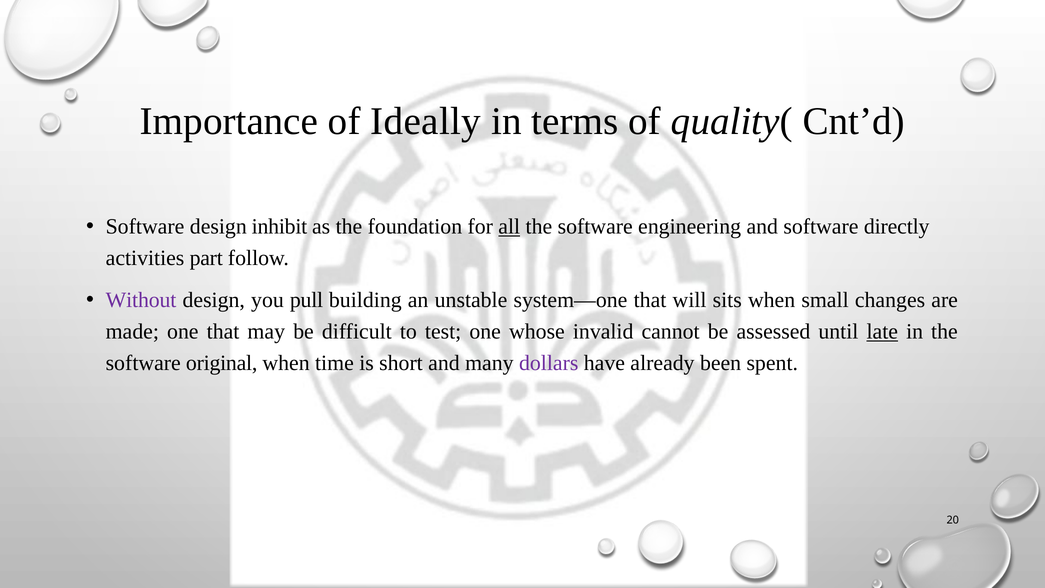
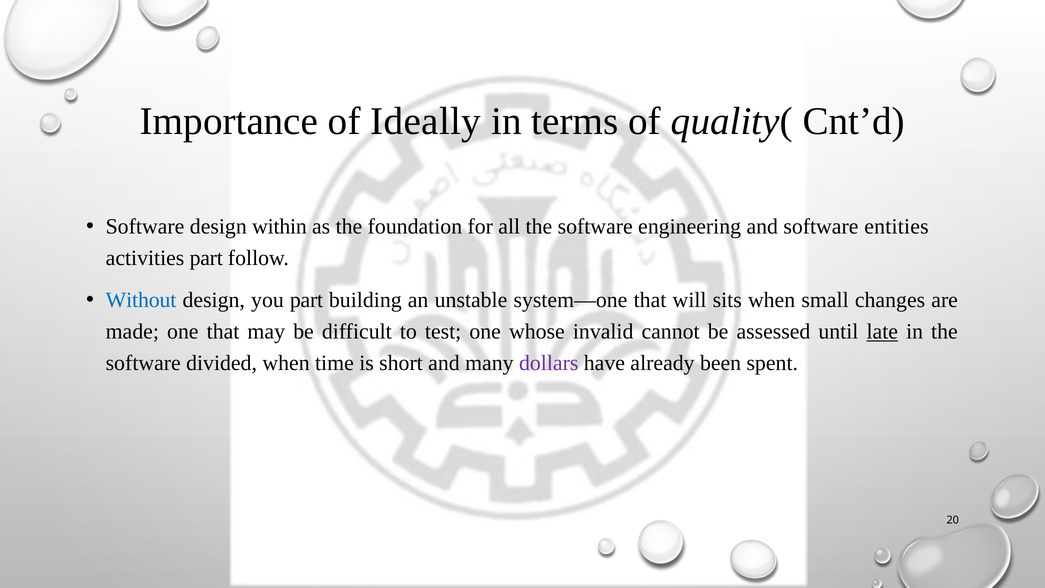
inhibit: inhibit -> within (279, 227)
all underline: present -> none (509, 227)
directly: directly -> entities (897, 227)
Without colour: purple -> blue (141, 300)
you pull: pull -> part (307, 300)
original: original -> divided (222, 363)
